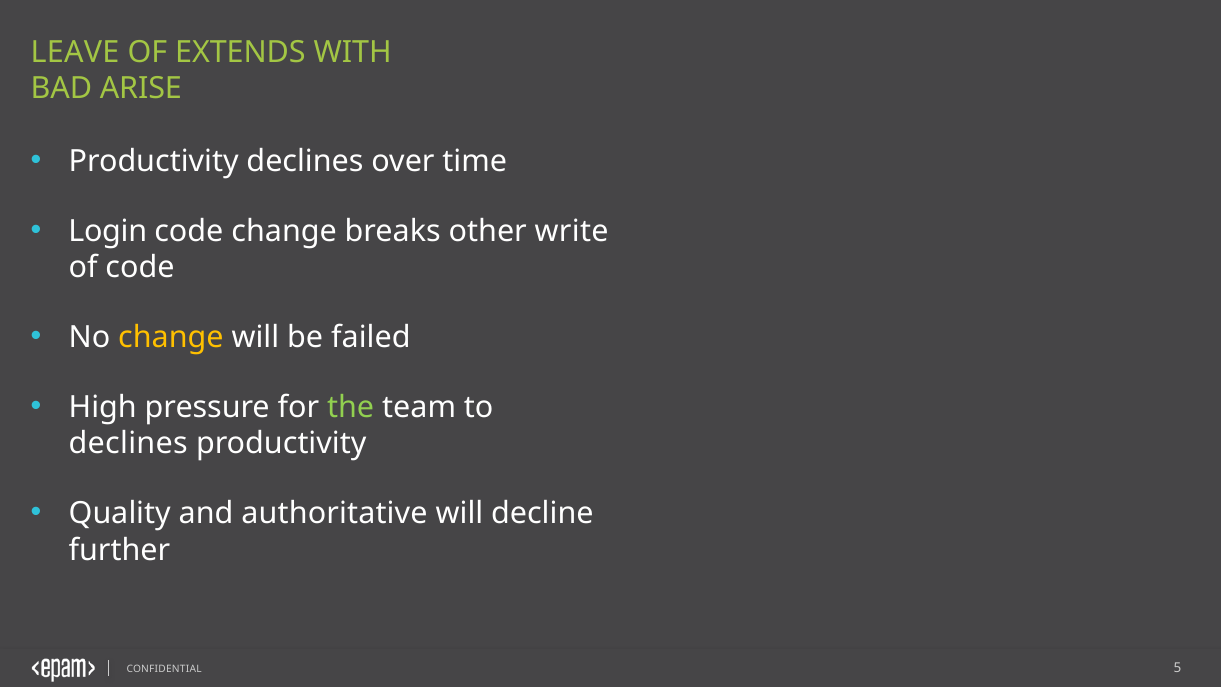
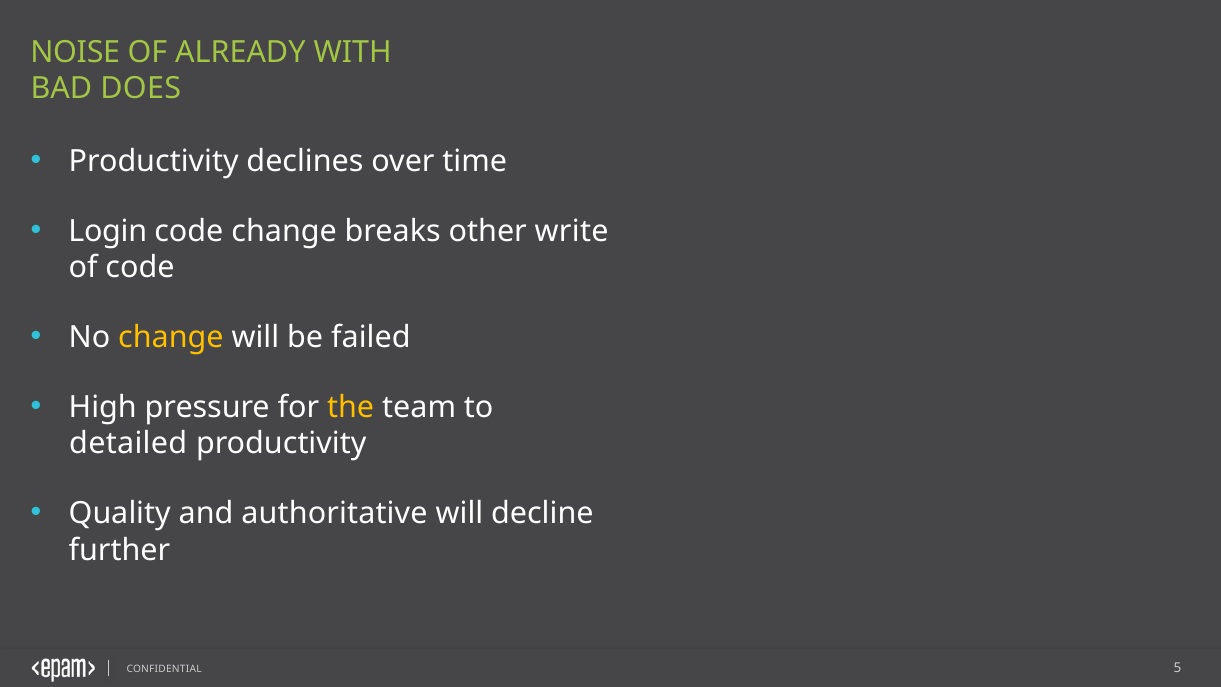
LEAVE: LEAVE -> NOISE (75, 52)
EXTENDS: EXTENDS -> ALREADY (240, 52)
ARISE: ARISE -> DOES (141, 89)
the colour: light green -> yellow (351, 407)
declines: declines -> detailed (128, 444)
